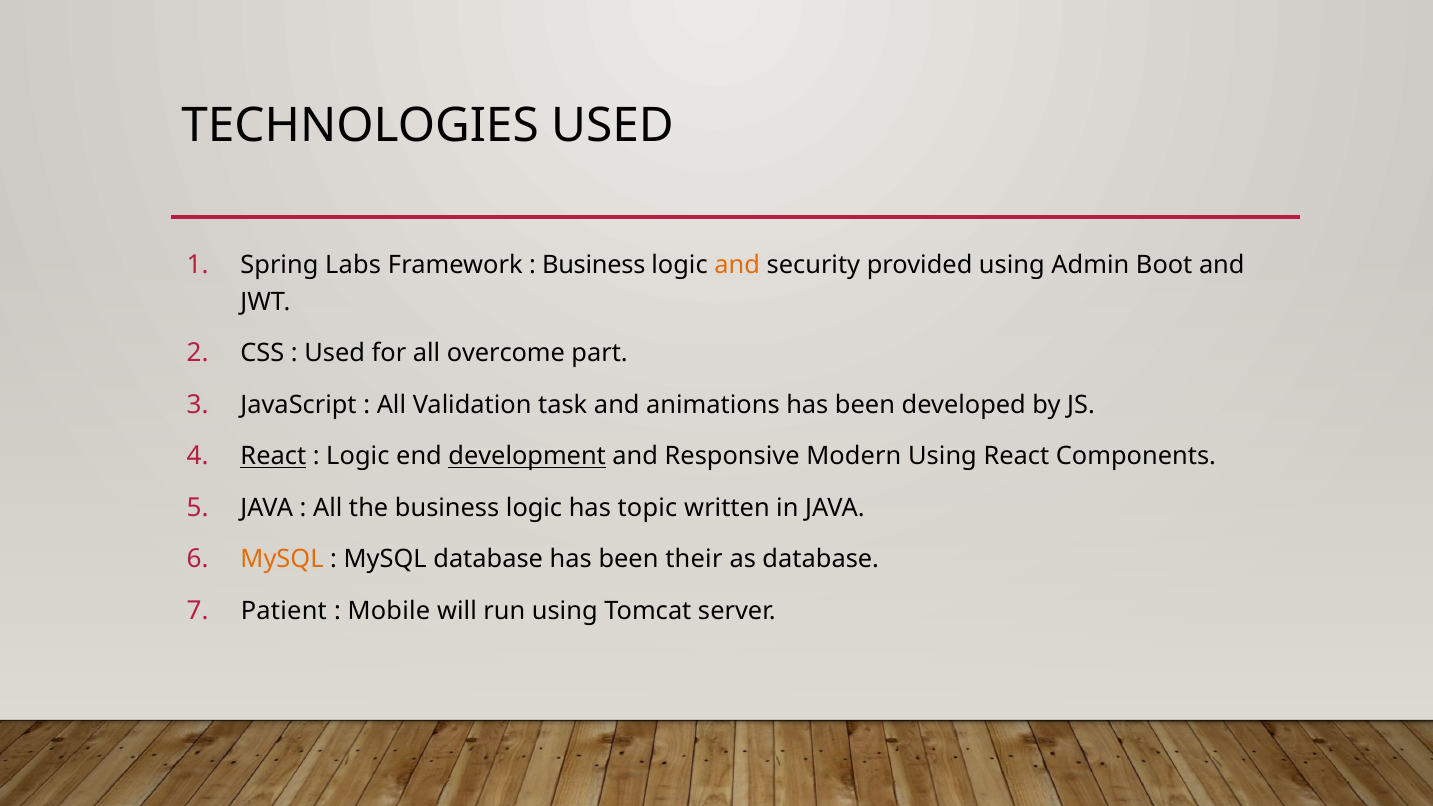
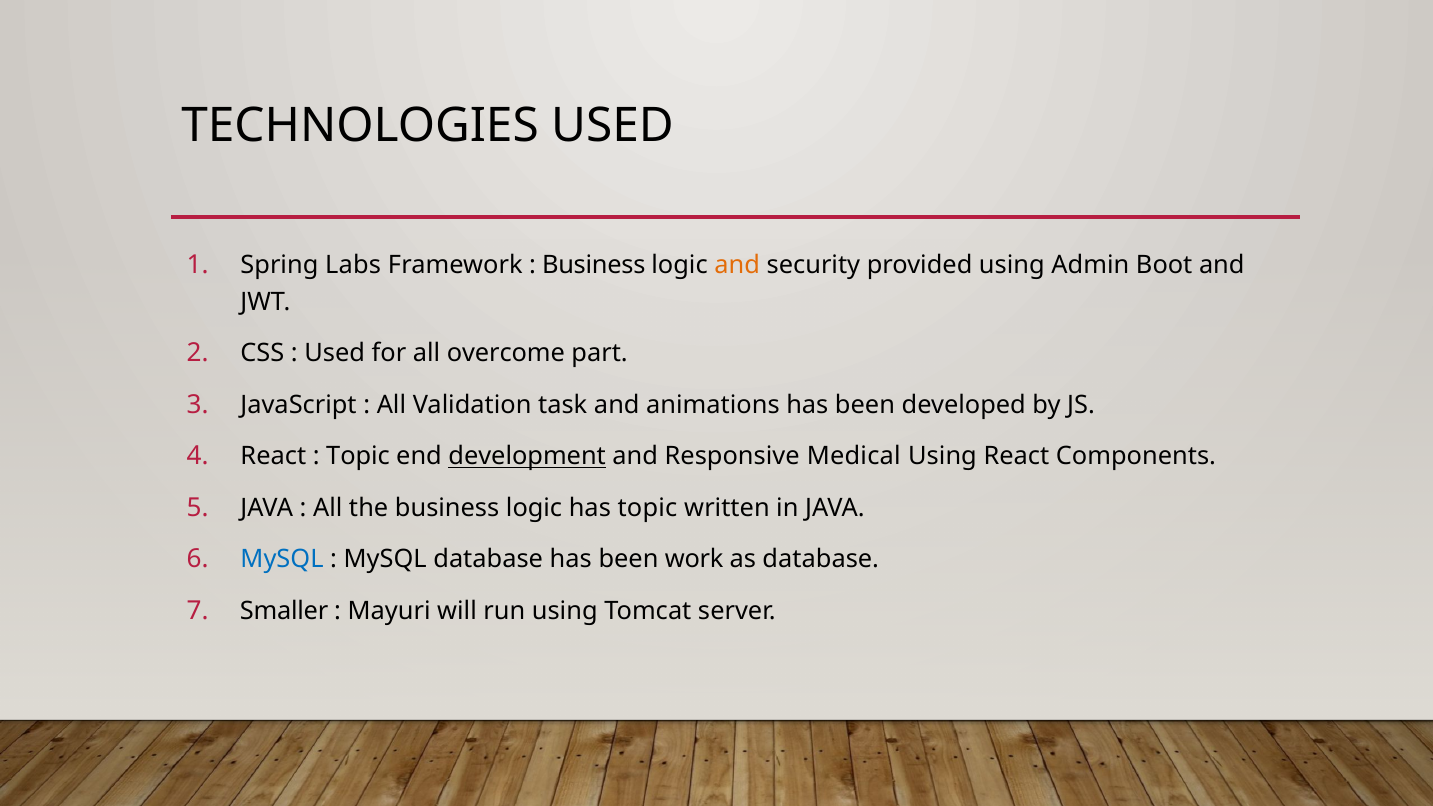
React underline: present -> none (273, 456)
Logic: Logic -> Topic (358, 456)
Modern: Modern -> Medical (854, 456)
MySQL colour: orange -> blue (282, 559)
their: their -> work (694, 559)
Patient: Patient -> Smaller (284, 611)
Mobile: Mobile -> Mayuri (389, 611)
